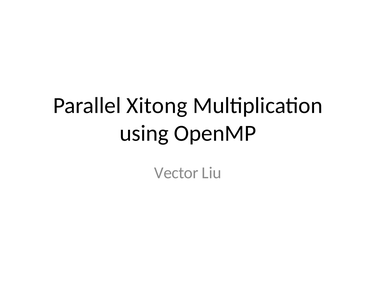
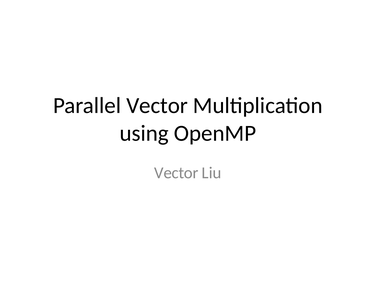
Parallel Xitong: Xitong -> Vector (157, 106)
